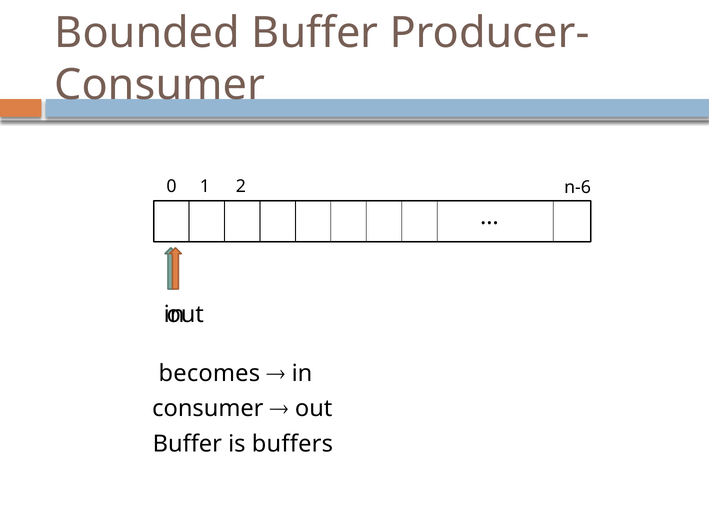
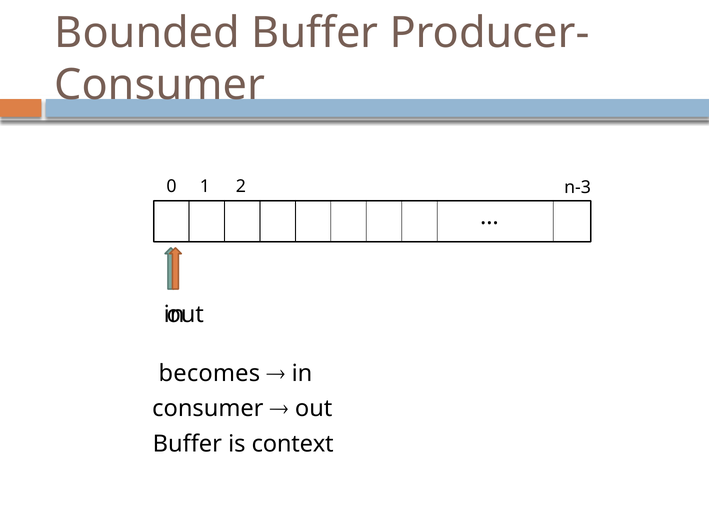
n-6: n-6 -> n-3 (578, 188)
buffers: buffers -> context (293, 445)
